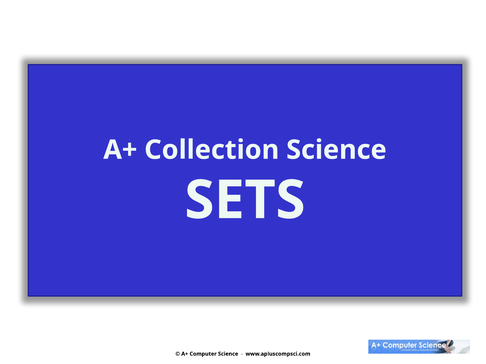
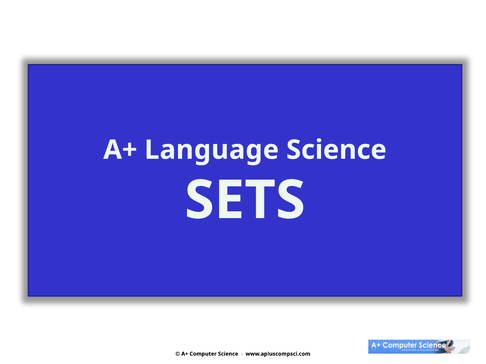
Collection: Collection -> Language (212, 150)
